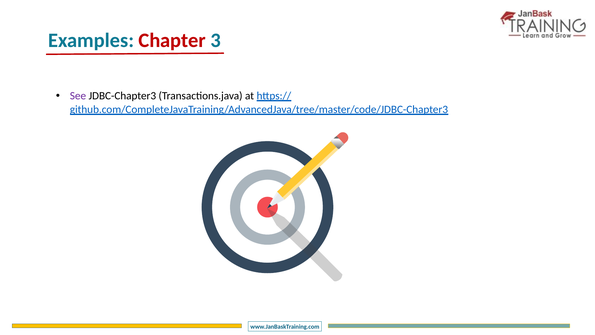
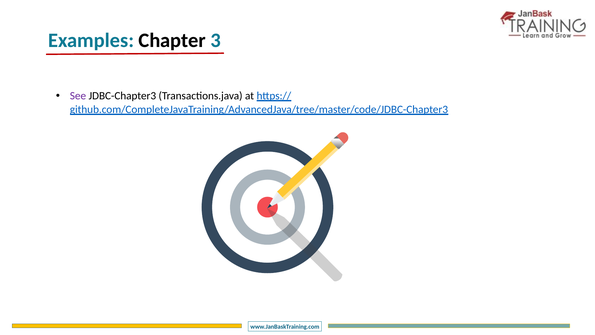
Chapter colour: red -> black (172, 40)
